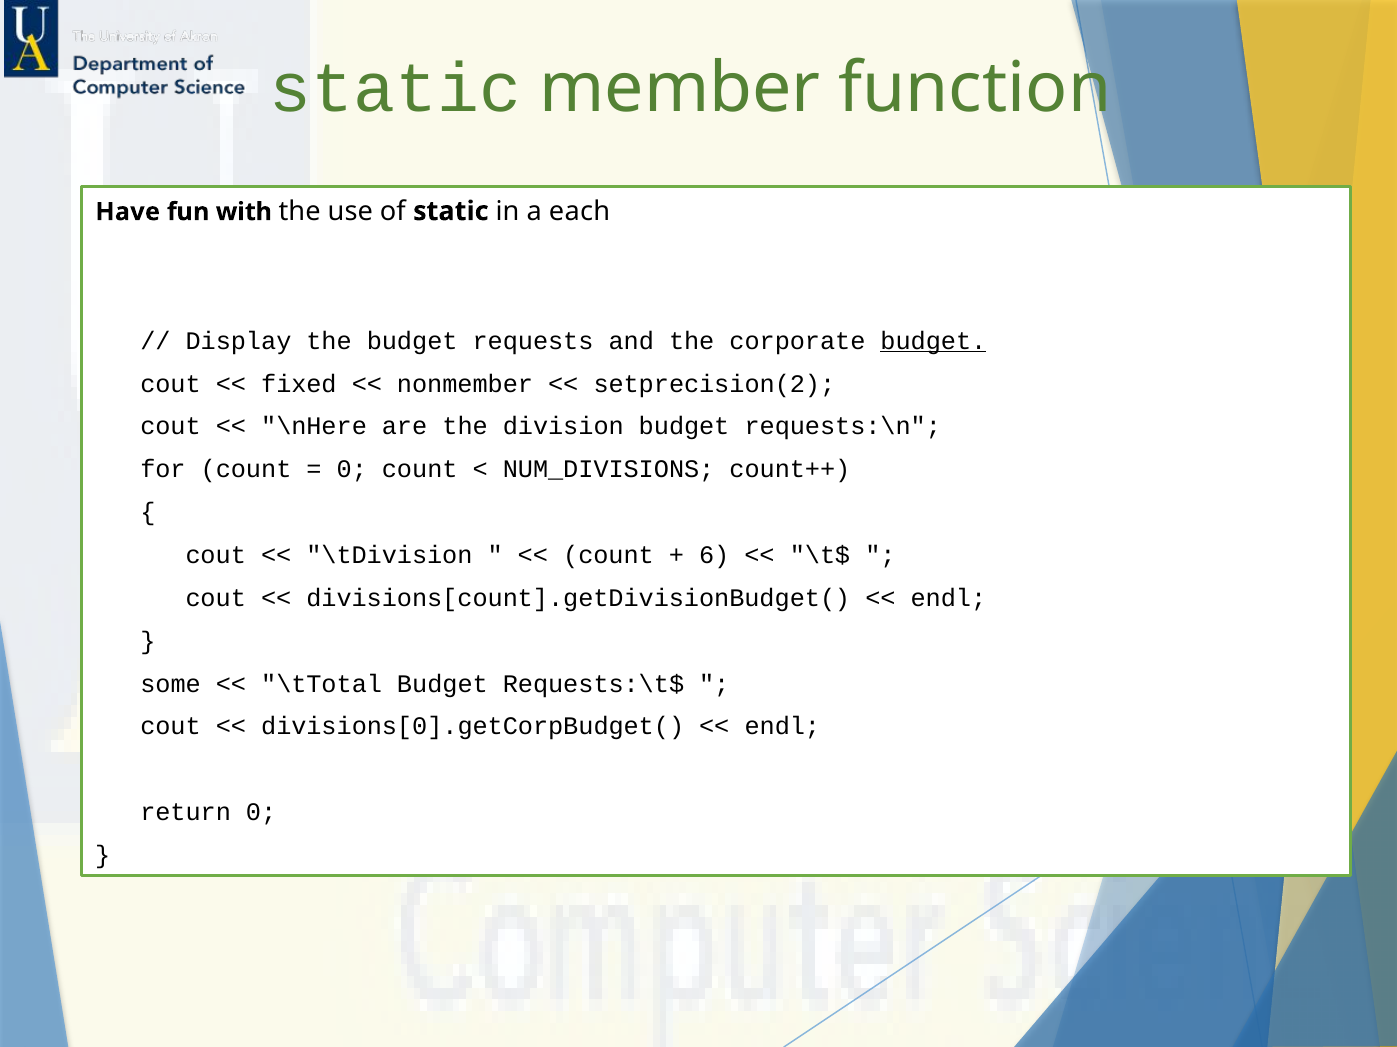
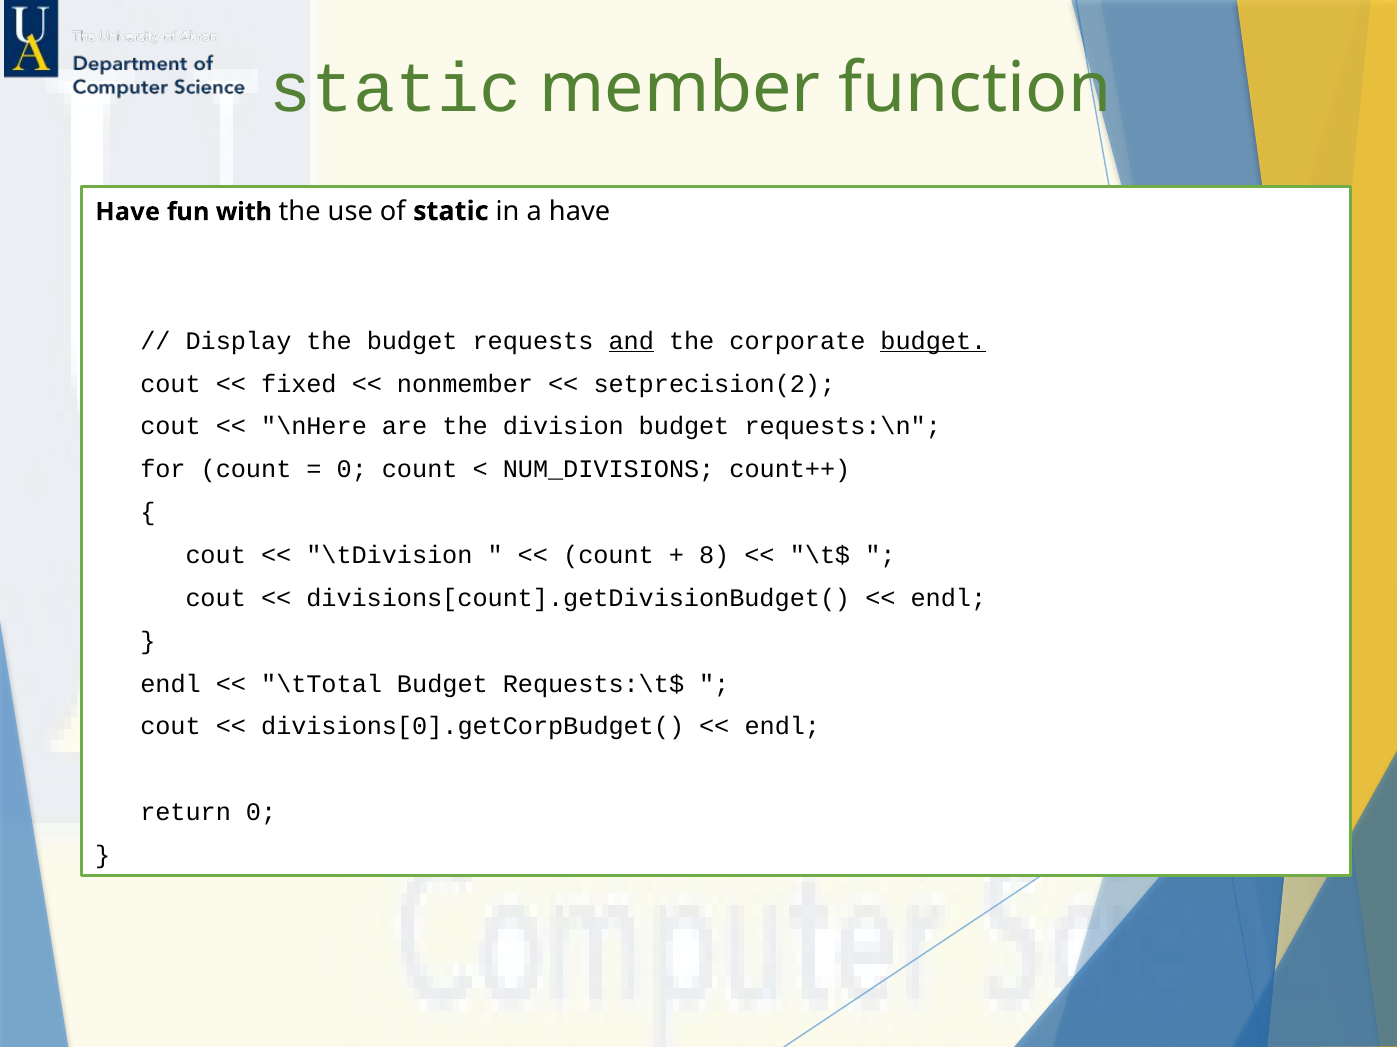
a each: each -> have (580, 211)
and underline: none -> present (631, 341)
6: 6 -> 8 (714, 556)
some: some -> endl (171, 684)
